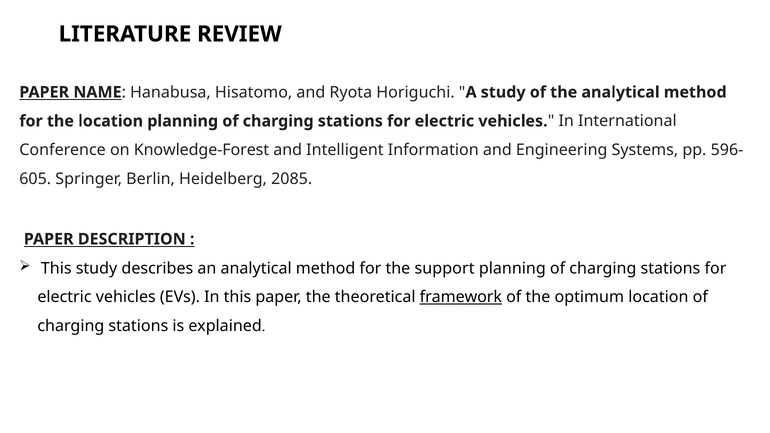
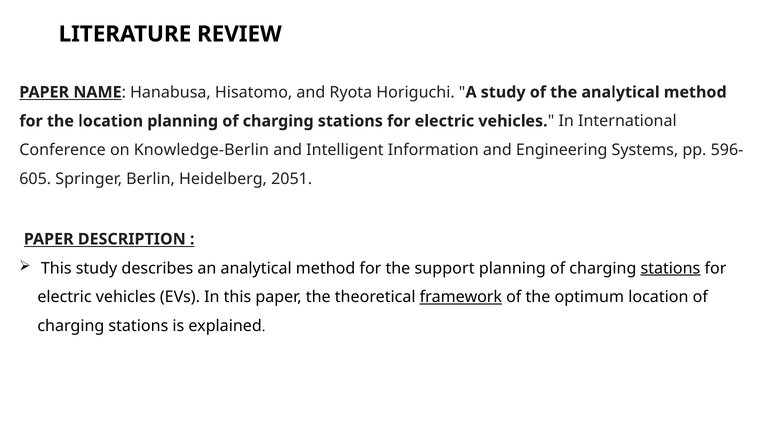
Knowledge-Forest: Knowledge-Forest -> Knowledge-Berlin (201, 150)
2085: 2085 -> 2051 (292, 179)
stations underline: none -> present (670, 268)
